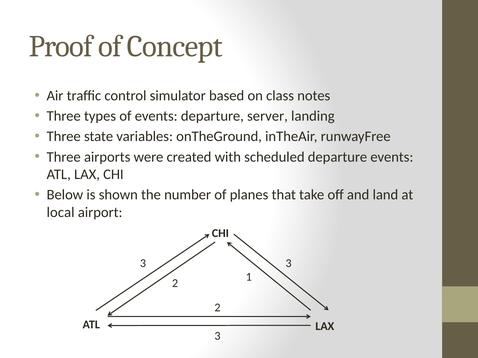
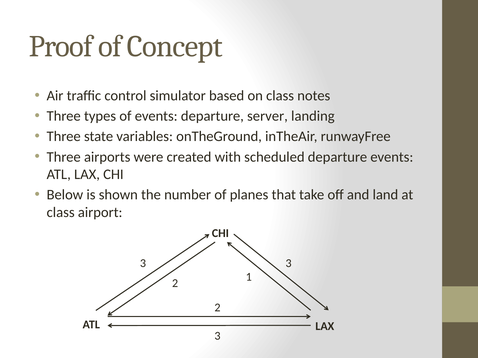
local: local -> class (61, 213)
